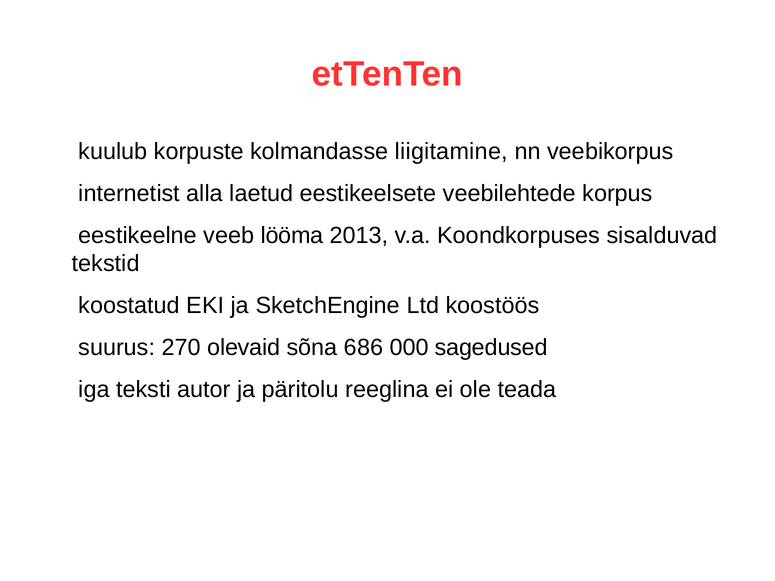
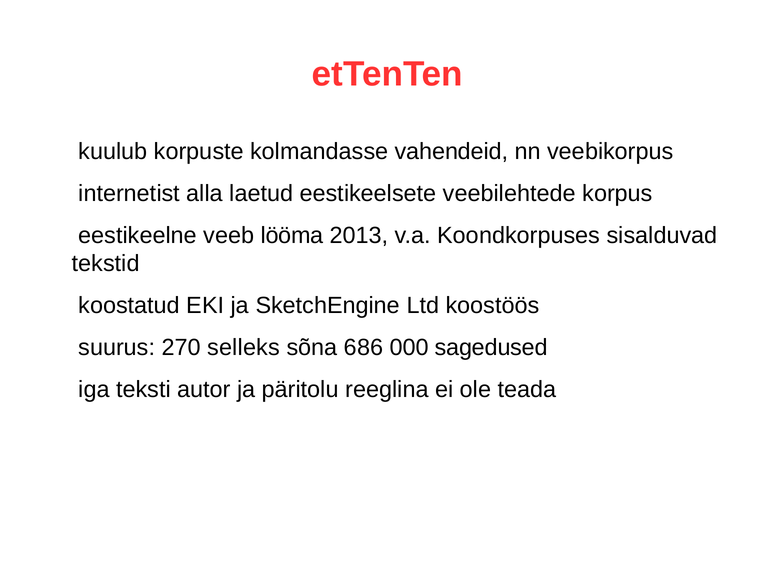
liigitamine: liigitamine -> vahendeid (452, 152)
olevaid: olevaid -> selleks (244, 348)
